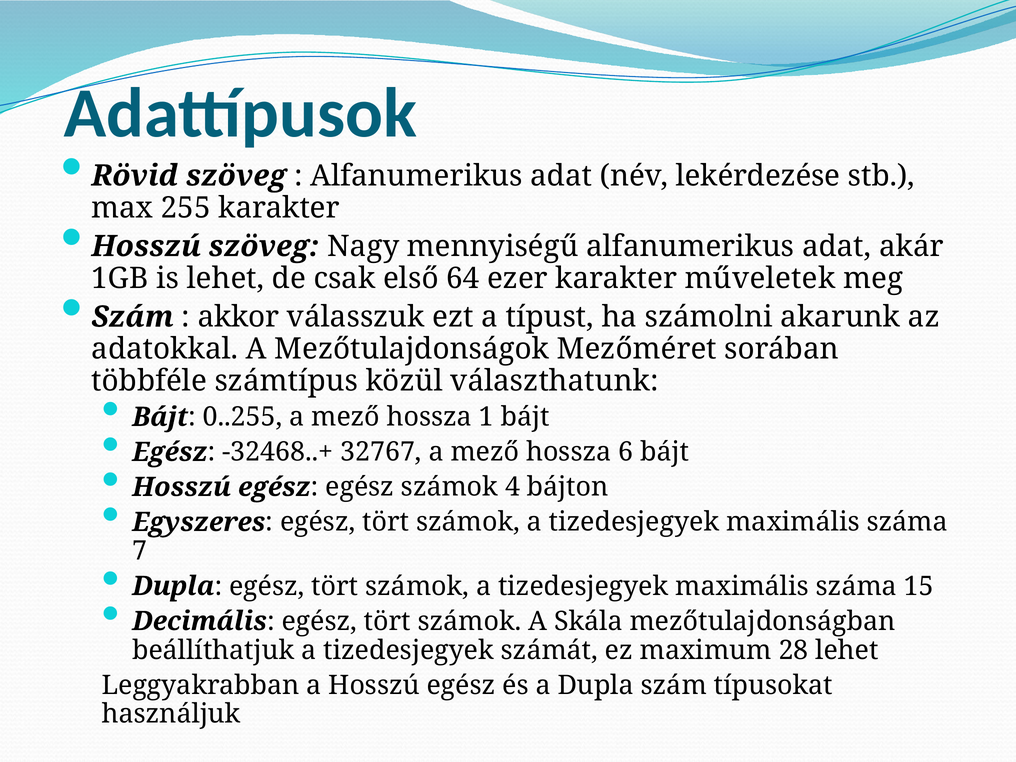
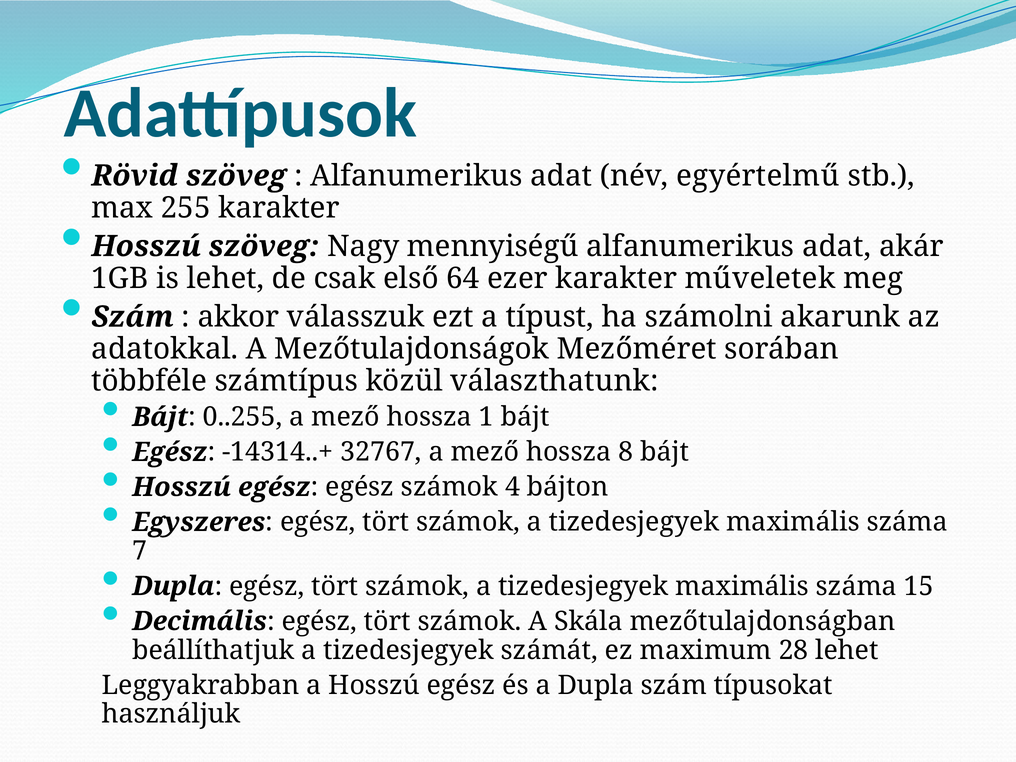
lekérdezése: lekérdezése -> egyértelmű (758, 176)
-32468..+: -32468..+ -> -14314..+ (278, 452)
6: 6 -> 8 (626, 452)
